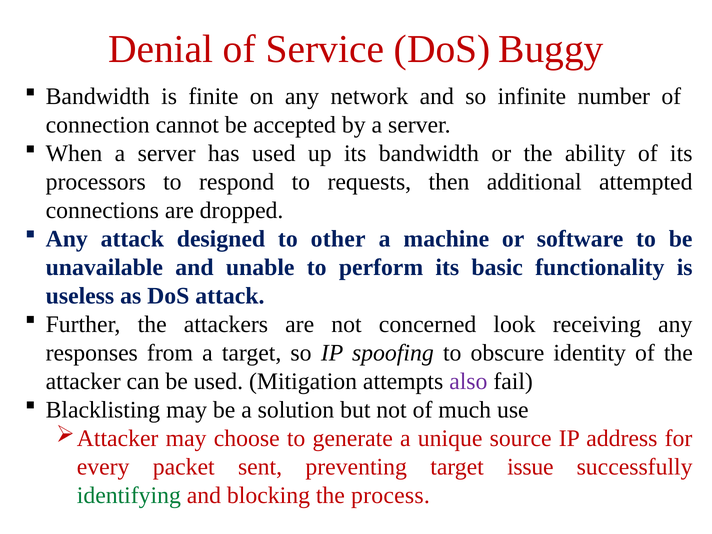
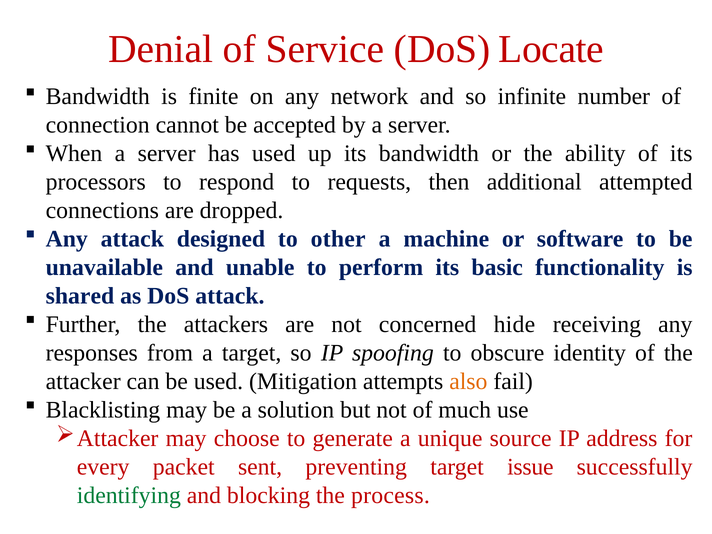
Buggy: Buggy -> Locate (551, 49)
useless: useless -> shared (80, 296)
look: look -> hide (514, 324)
also colour: purple -> orange (468, 381)
